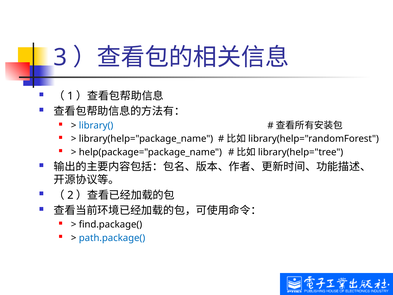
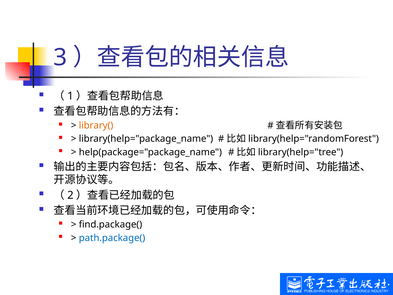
library( colour: blue -> orange (96, 125)
